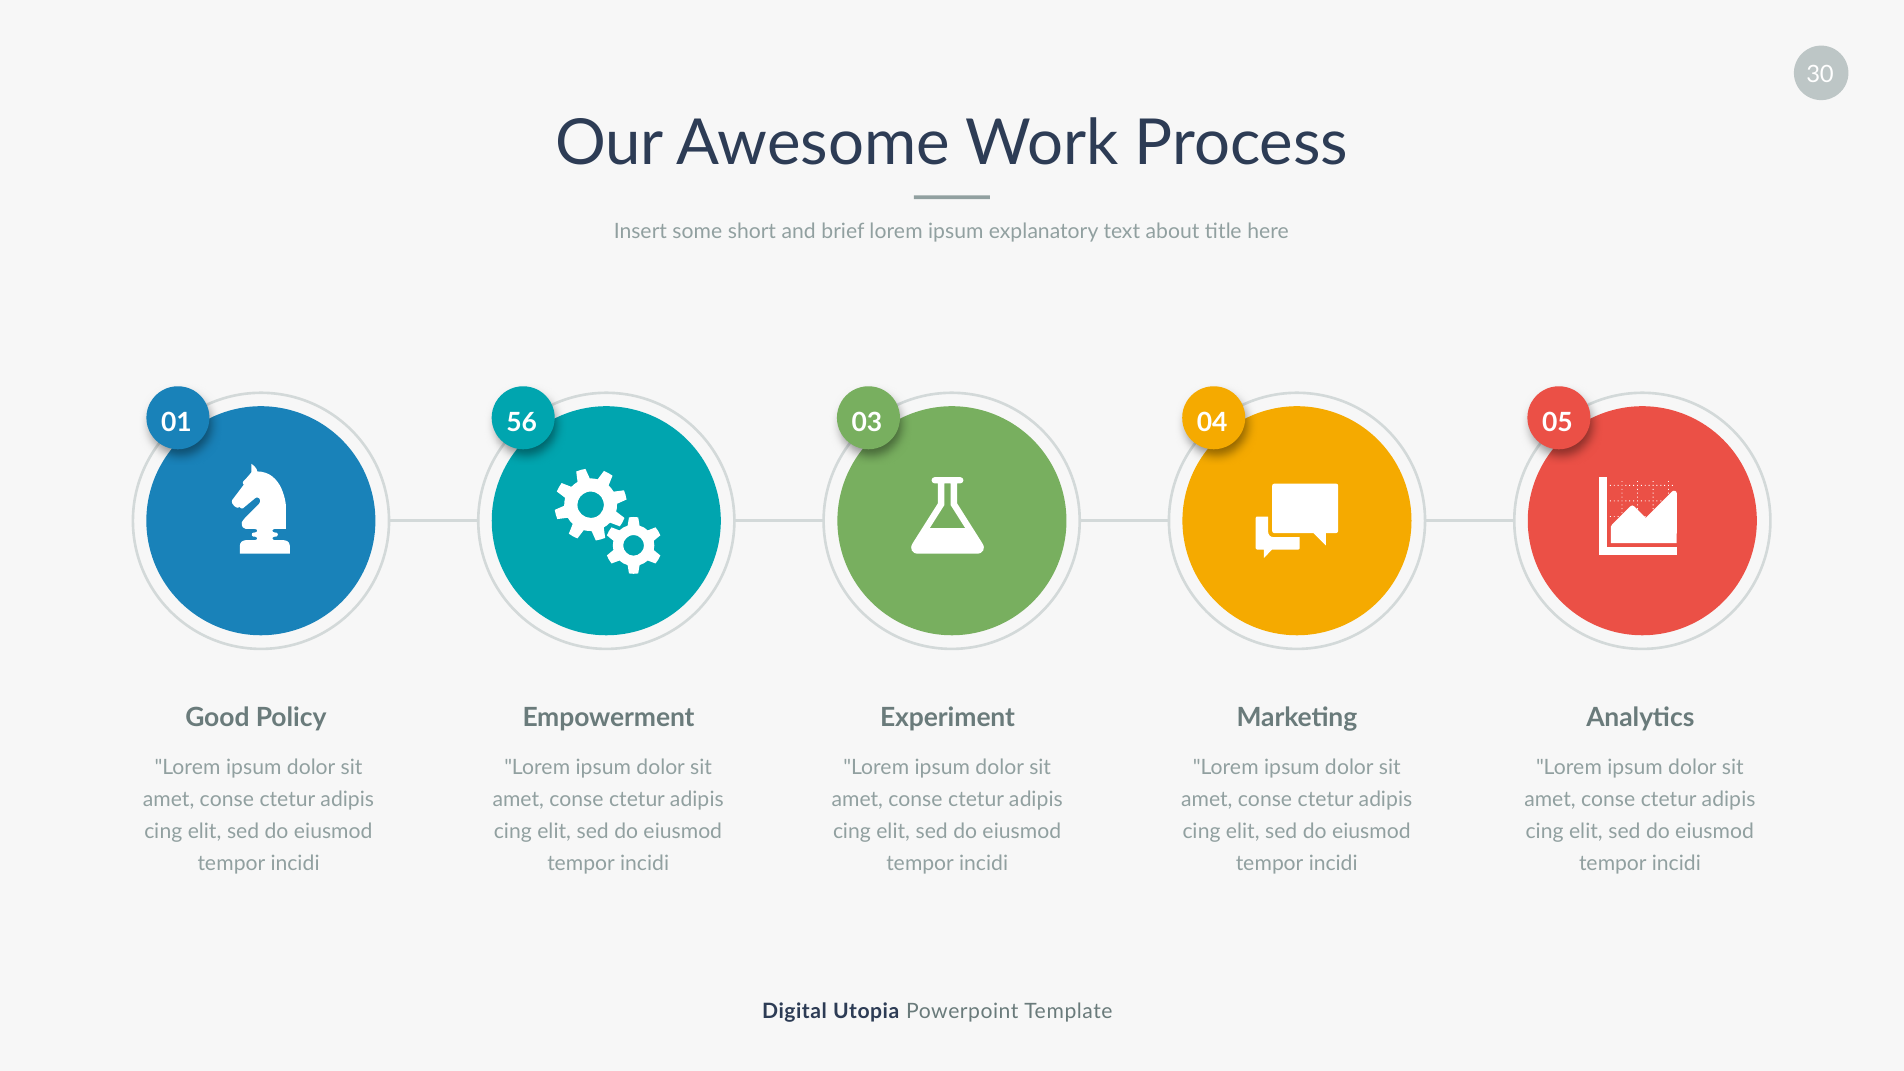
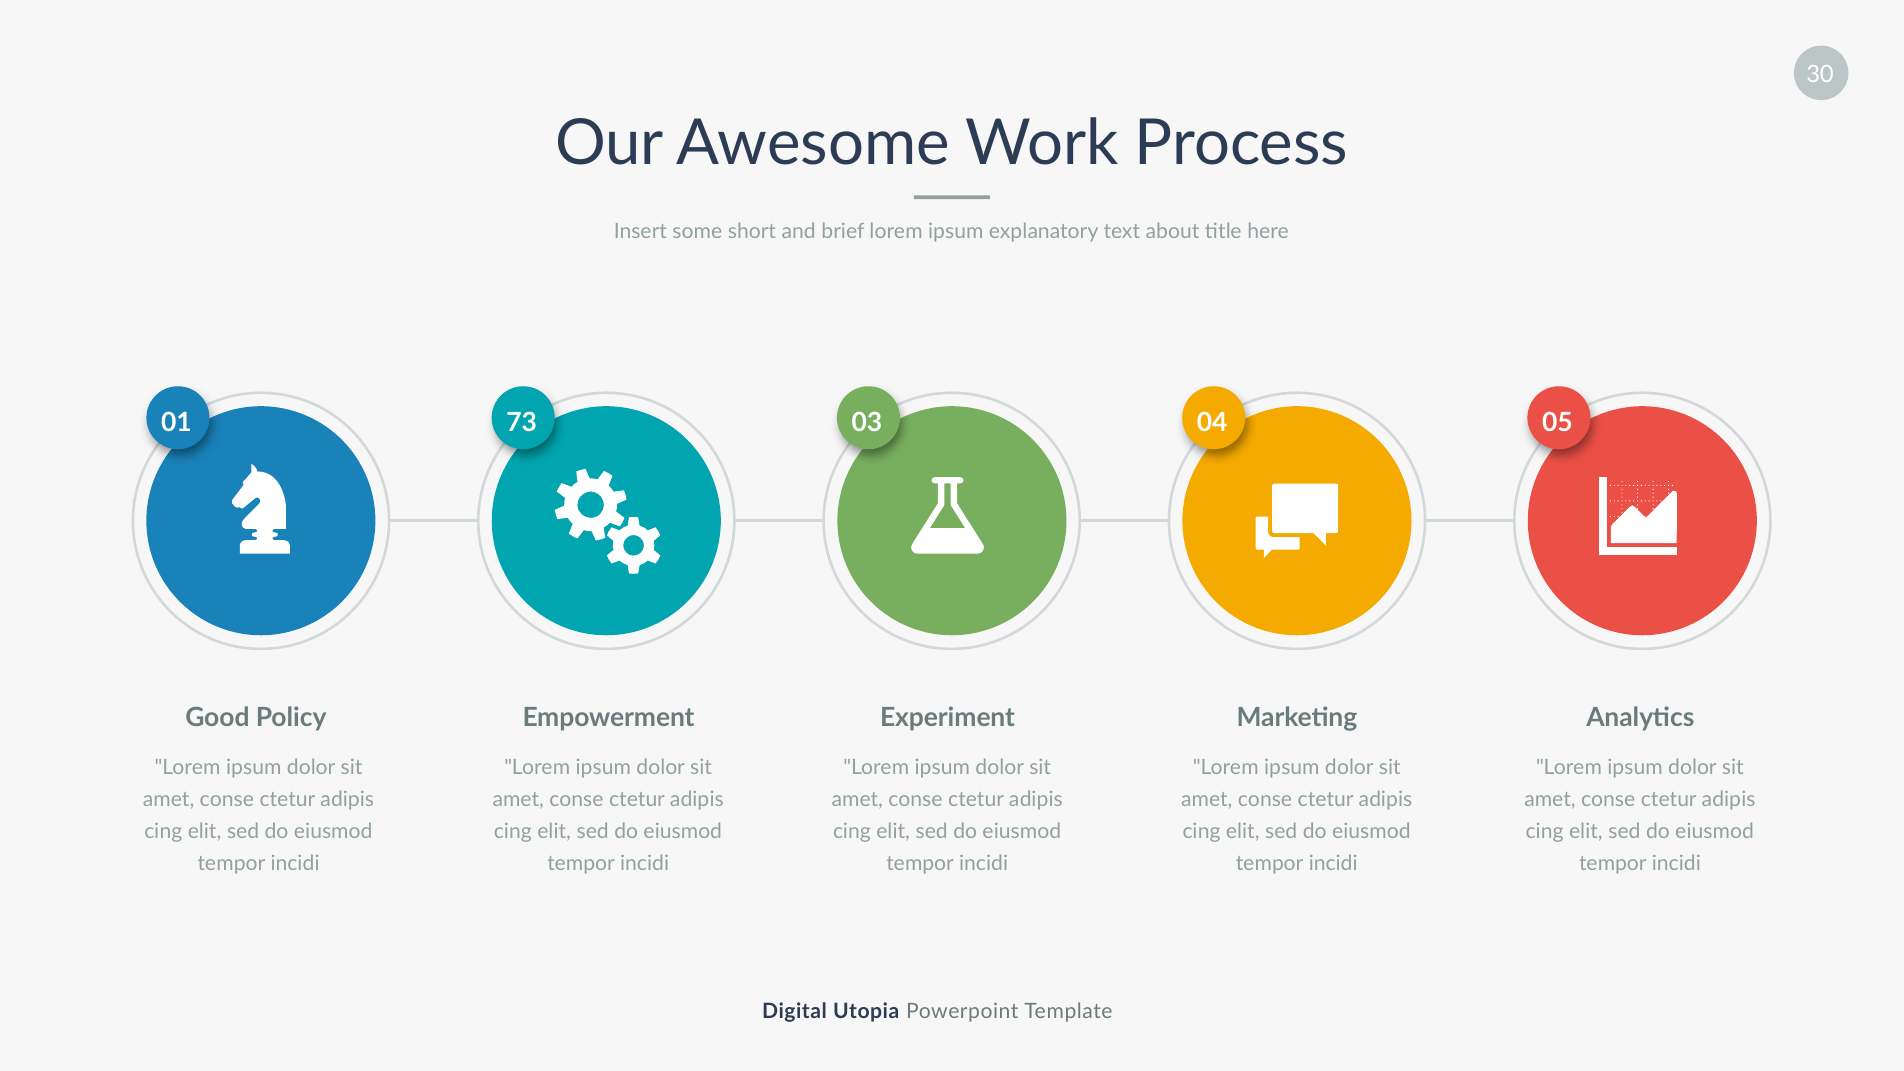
56: 56 -> 73 (522, 422)
